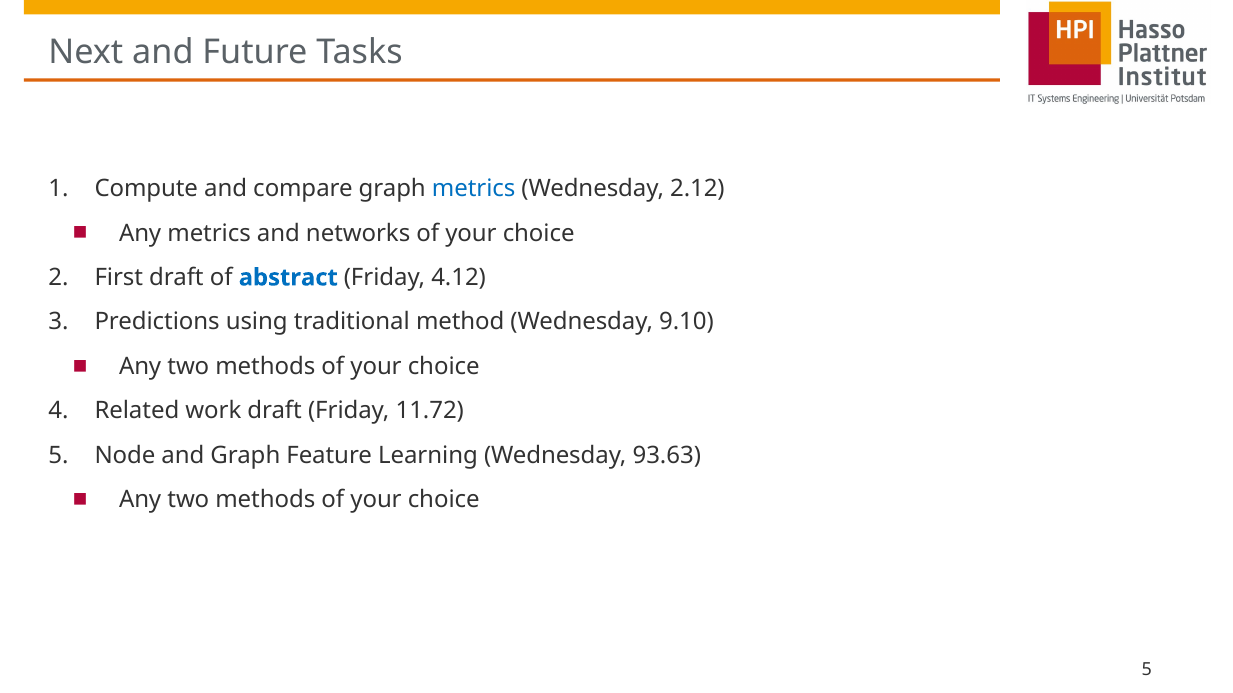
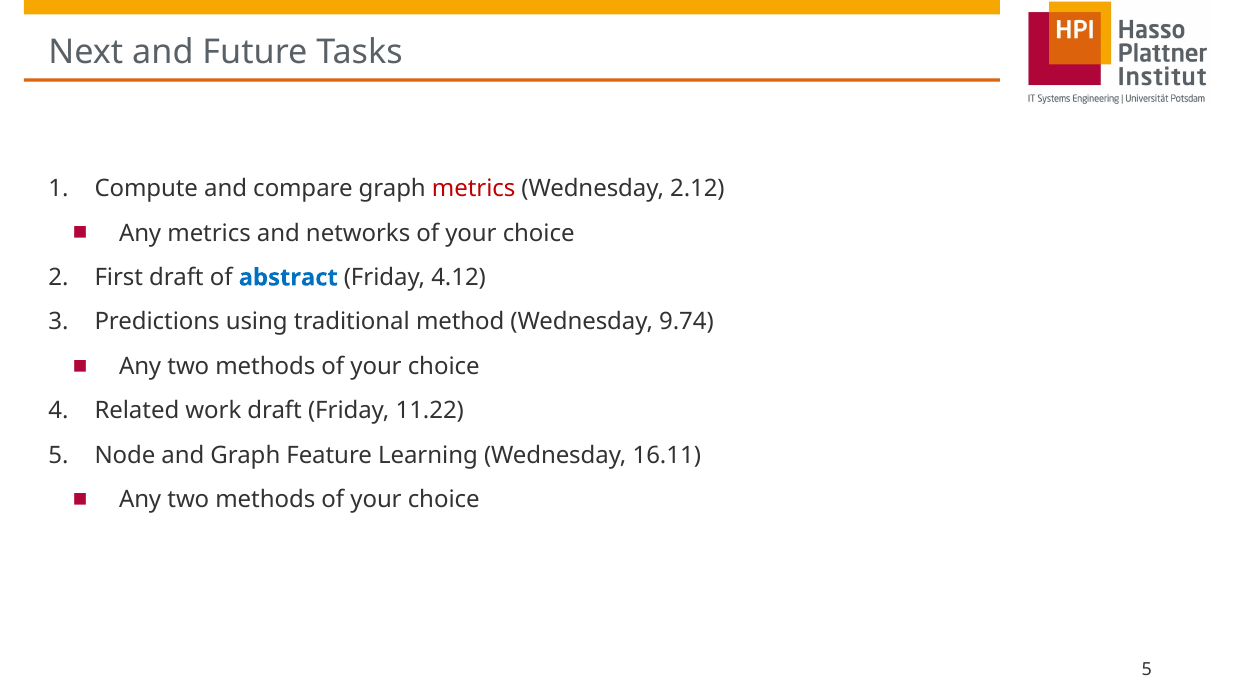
metrics colour: blue -> red (474, 189)
9.10: 9.10 -> 9.74 (686, 322)
11.72: 11.72 -> 11.22 (430, 411)
93.63: 93.63 -> 16.11 (667, 456)
